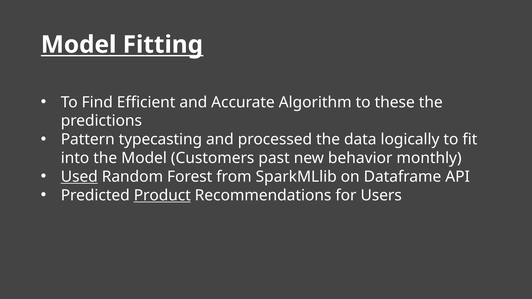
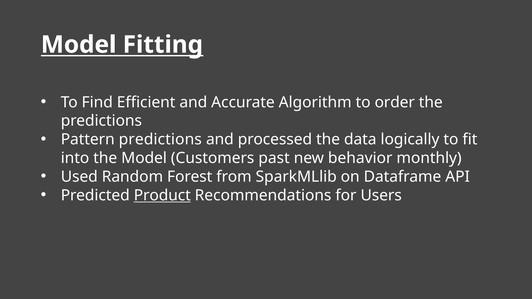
these: these -> order (395, 102)
Pattern typecasting: typecasting -> predictions (160, 140)
Used underline: present -> none (79, 177)
